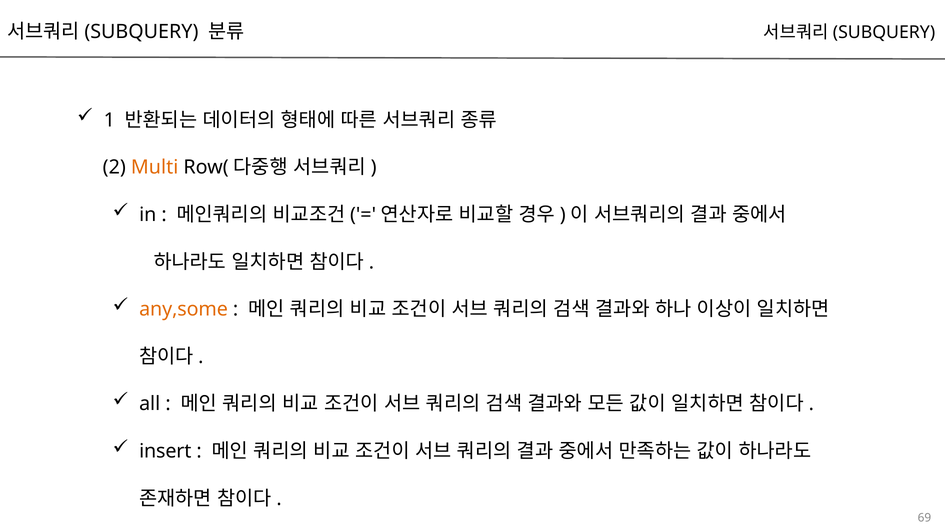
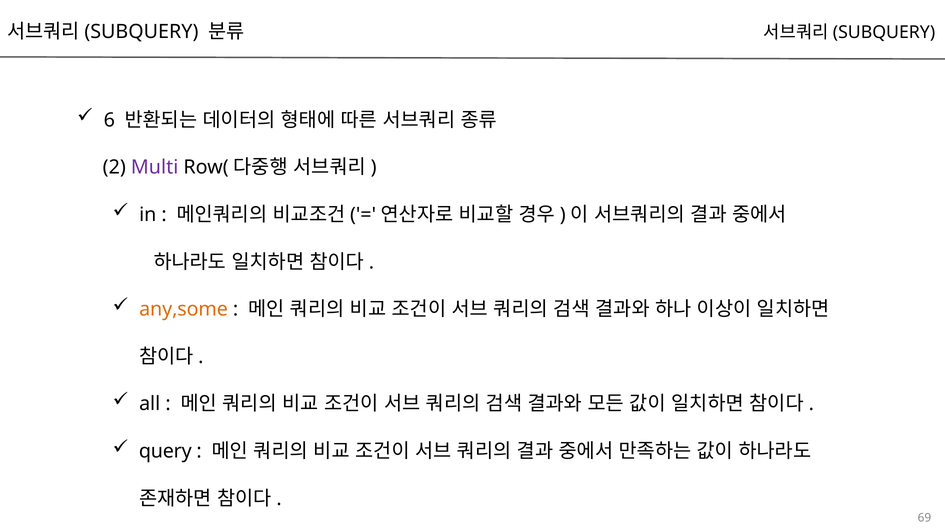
1: 1 -> 6 (109, 120)
Multi colour: orange -> purple (155, 167)
insert: insert -> query (165, 451)
